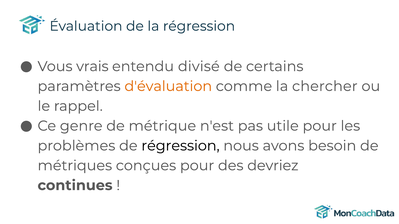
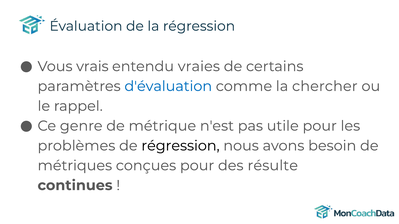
divisé: divisé -> vraies (199, 67)
d'évaluation colour: orange -> blue (168, 86)
devriez: devriez -> résulte (273, 166)
